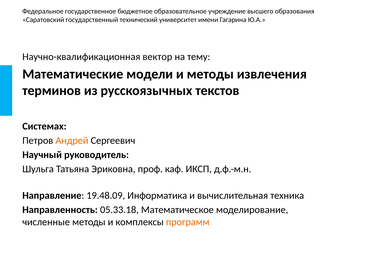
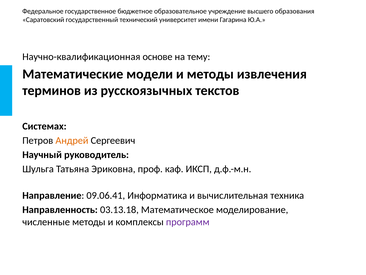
вектор: вектор -> основе (158, 57)
19.48.09: 19.48.09 -> 09.06.41 (106, 195)
05.33.18: 05.33.18 -> 03.13.18 (119, 209)
программ colour: orange -> purple (188, 222)
